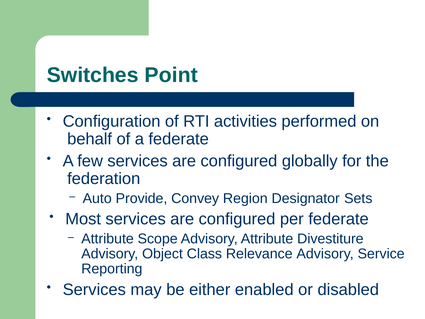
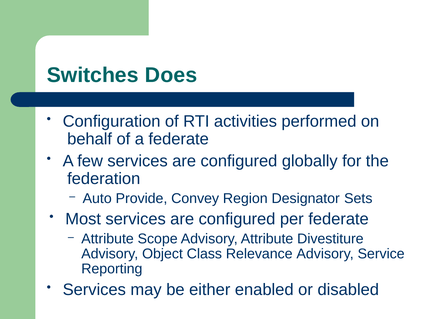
Point: Point -> Does (171, 75)
